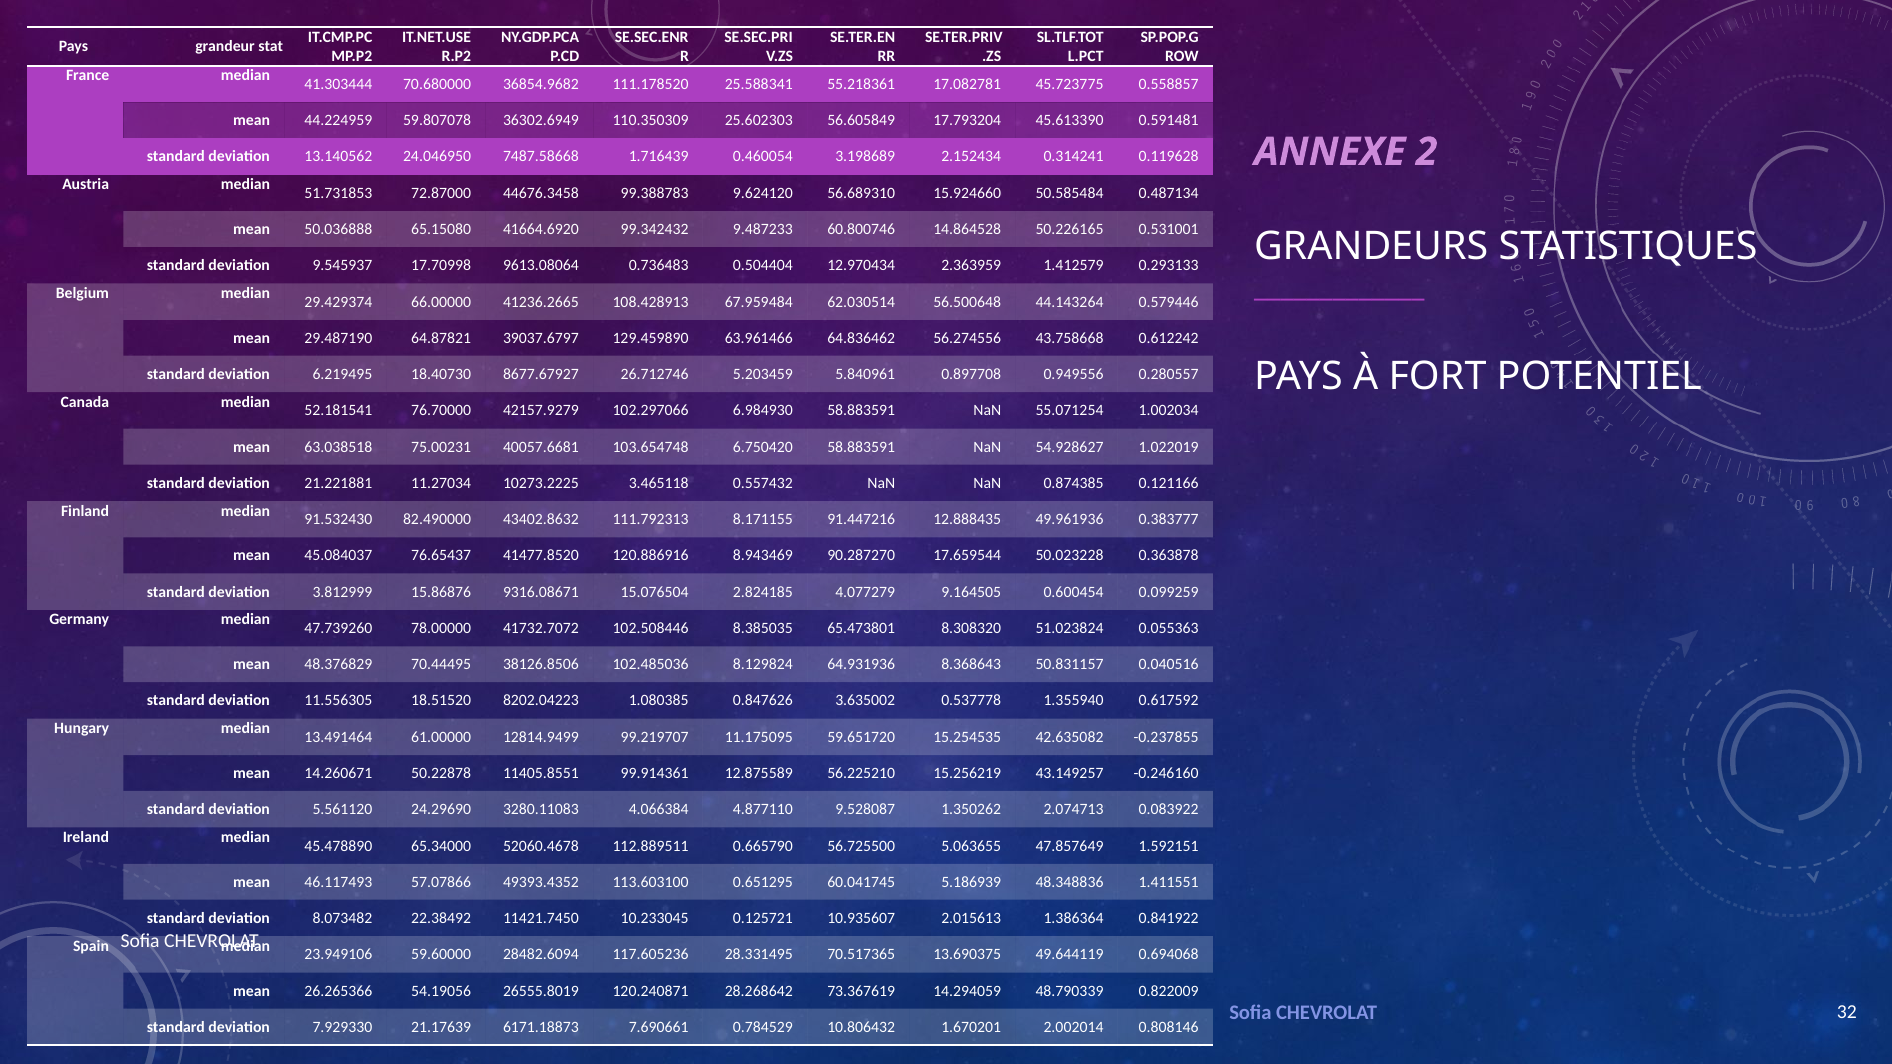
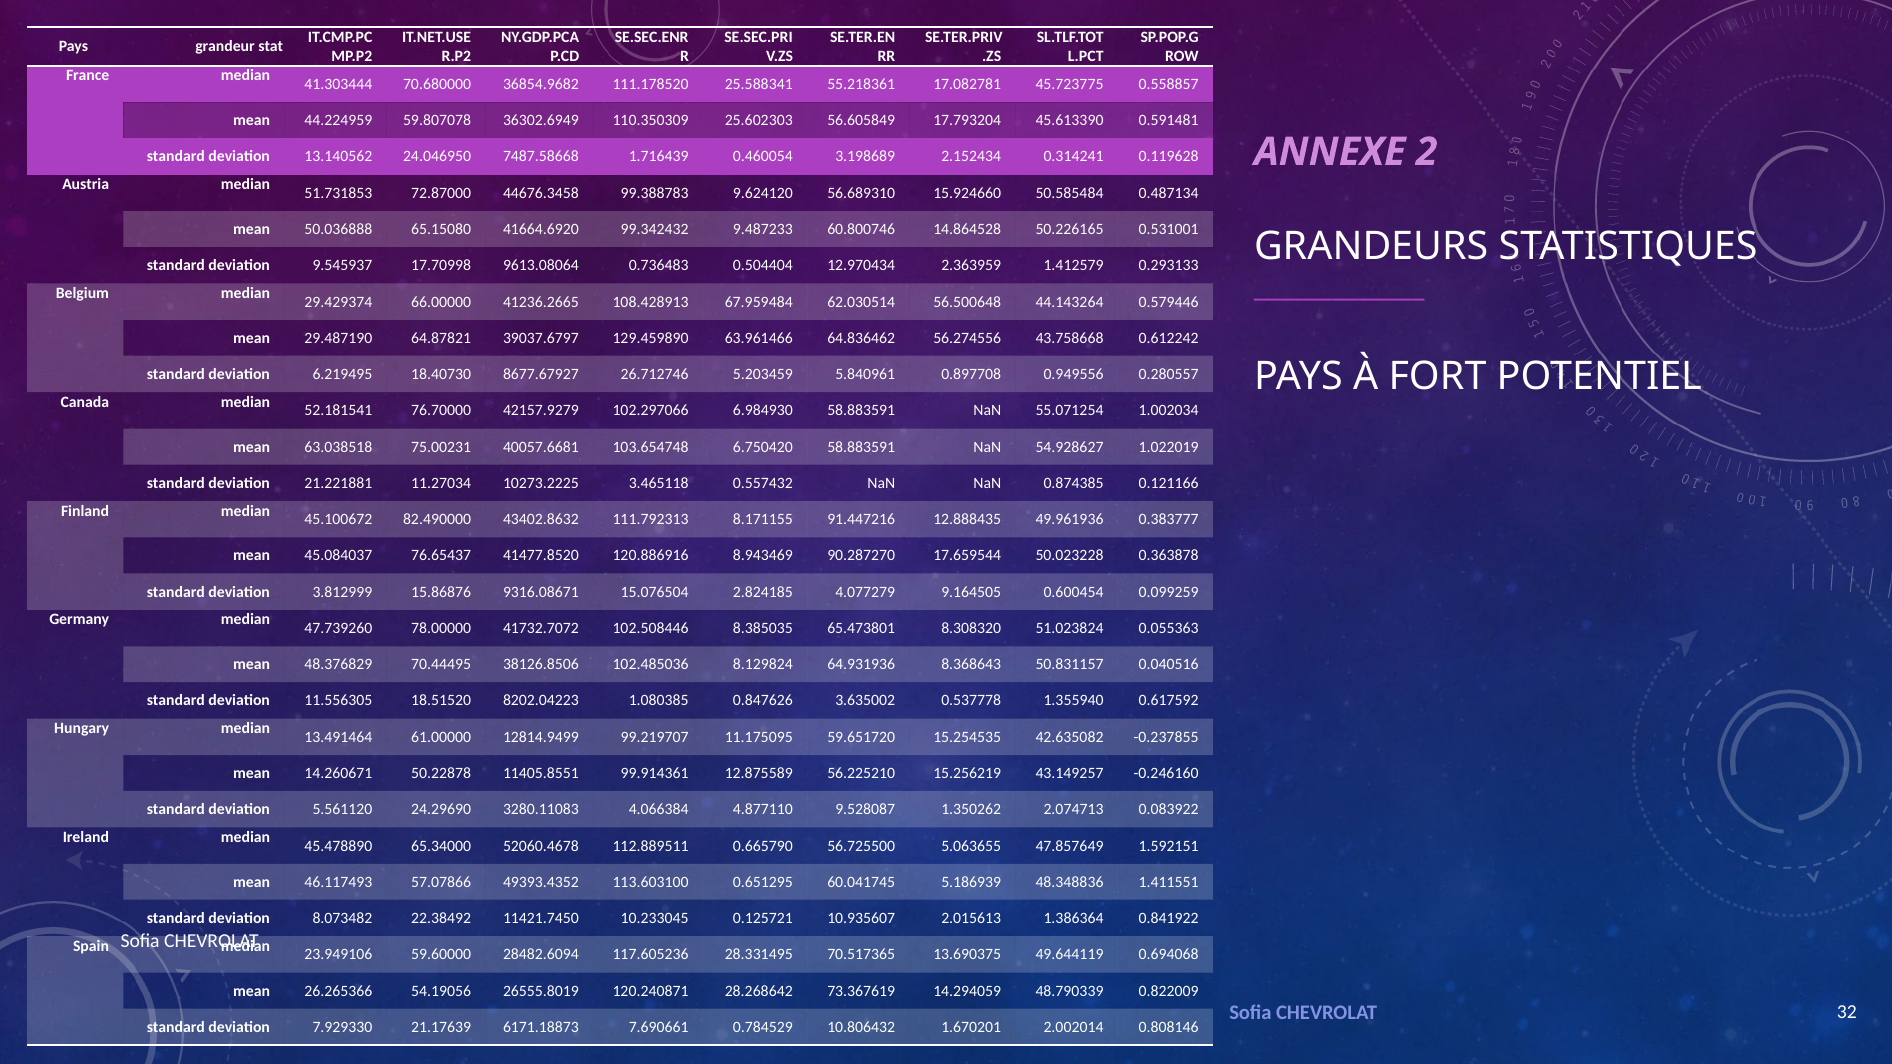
91.532430: 91.532430 -> 45.100672 (338, 520)
